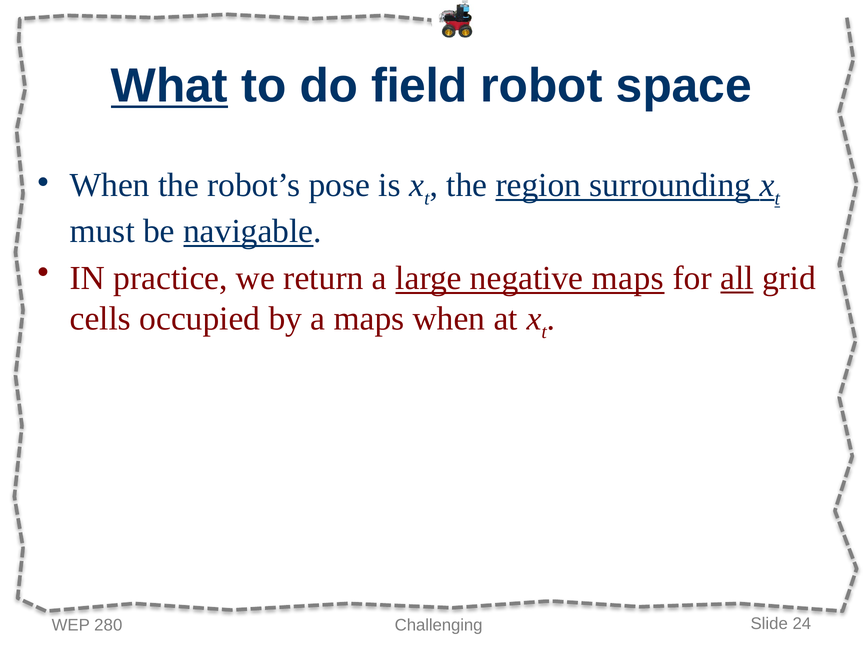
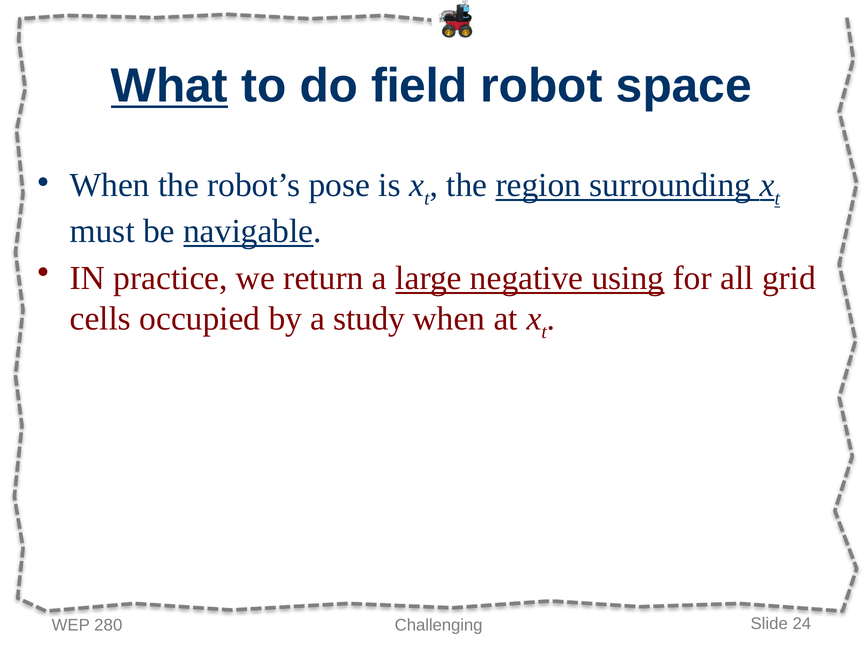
negative maps: maps -> using (628, 278)
all underline: present -> none (737, 278)
a maps: maps -> study (369, 318)
